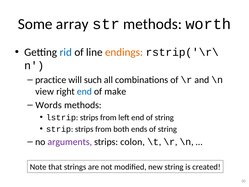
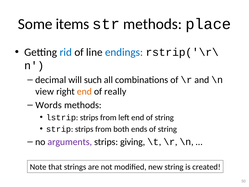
array: array -> items (72, 24)
worth: worth -> place (208, 24)
endings colour: orange -> blue (124, 52)
practice: practice -> decimal (51, 80)
end colour: blue -> orange (84, 91)
make: make -> really (115, 91)
colon: colon -> giving (133, 142)
